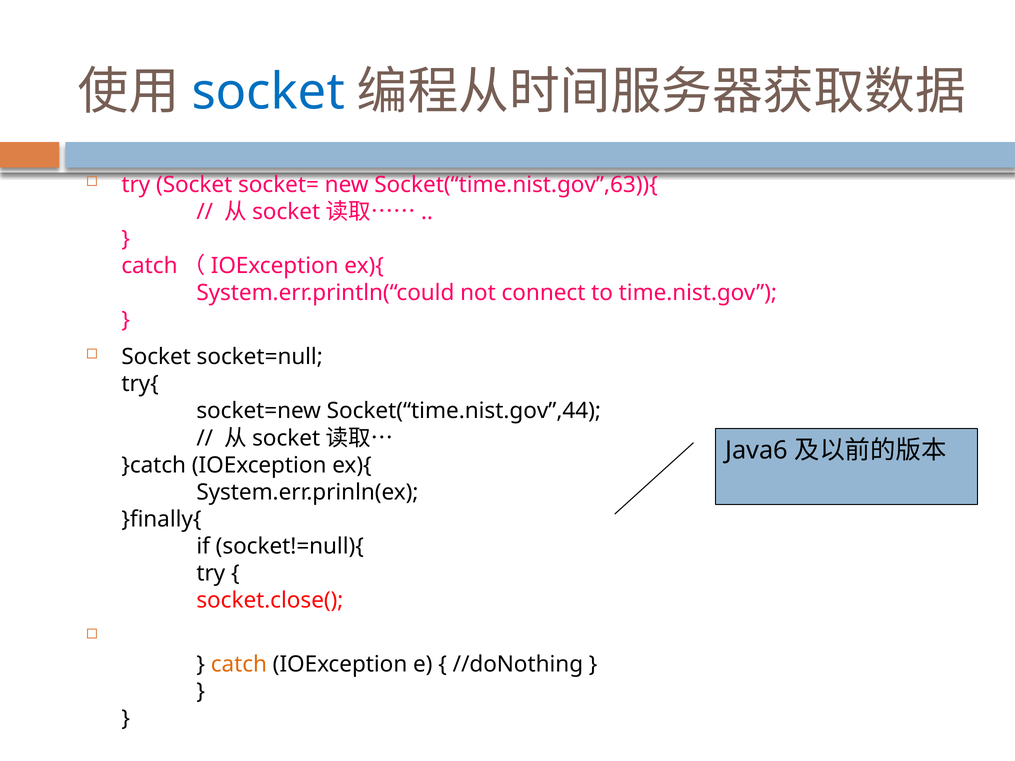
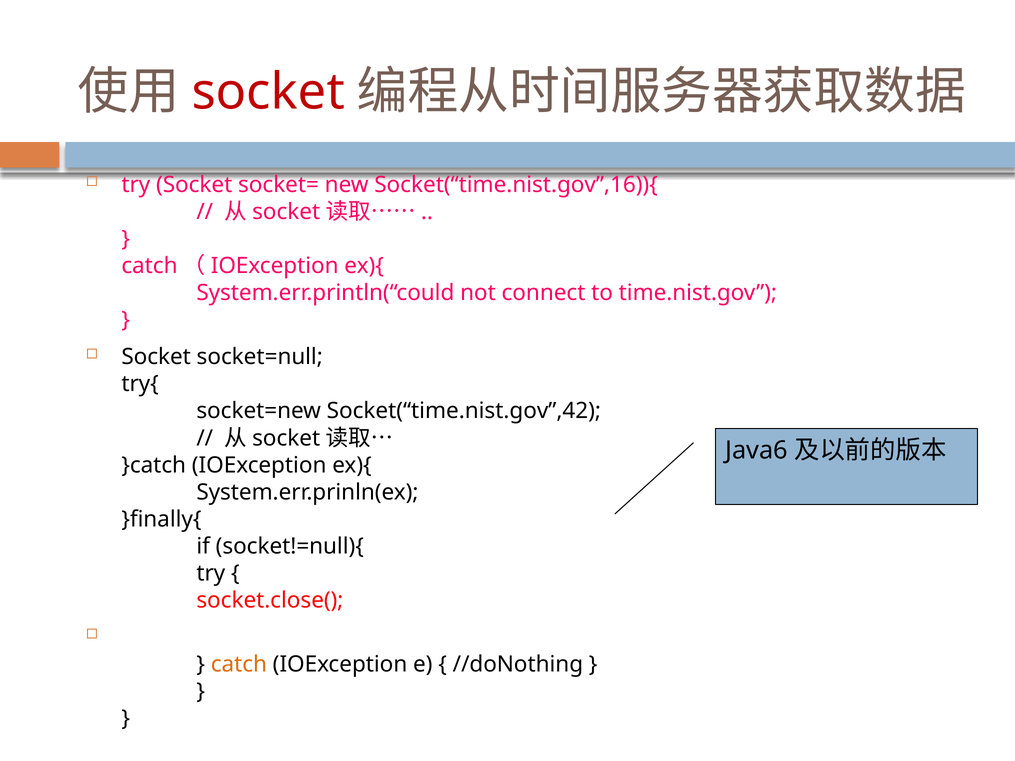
socket colour: blue -> red (268, 92)
Socket(“time.nist.gov”,63)){: Socket(“time.nist.gov”,63)){ -> Socket(“time.nist.gov”,16)){ (516, 185)
Socket(“time.nist.gov”,44: Socket(“time.nist.gov”,44 -> Socket(“time.nist.gov”,42 (464, 411)
